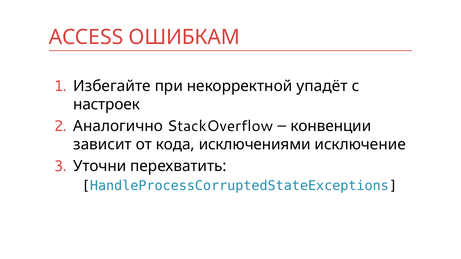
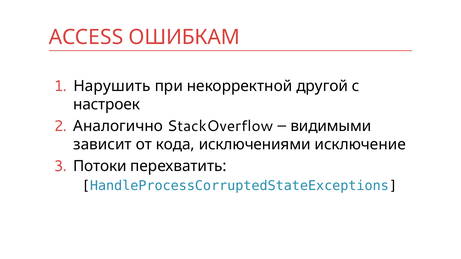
Избегайте: Избегайте -> Нарушить (112, 86)
упадёт: упадёт -> другой (322, 86)
конвенции: конвенции -> видимыми (331, 126)
Уточни: Уточни -> Потоки (100, 166)
